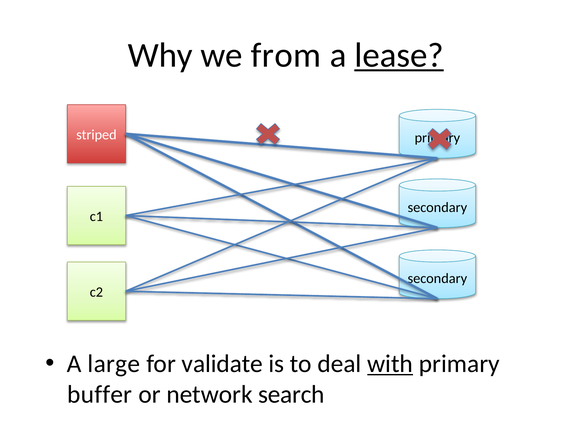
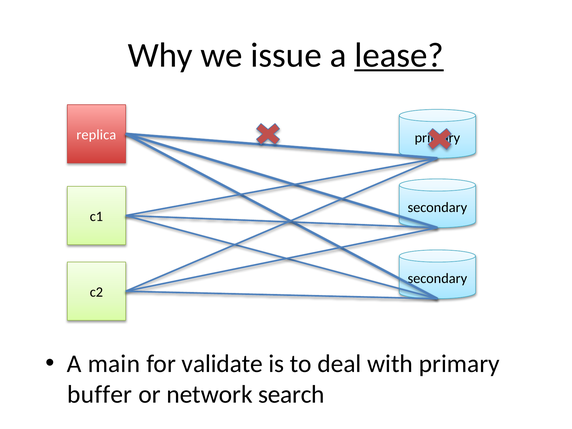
from: from -> issue (286, 55)
striped: striped -> replica (96, 135)
large: large -> main (114, 364)
with underline: present -> none (390, 364)
